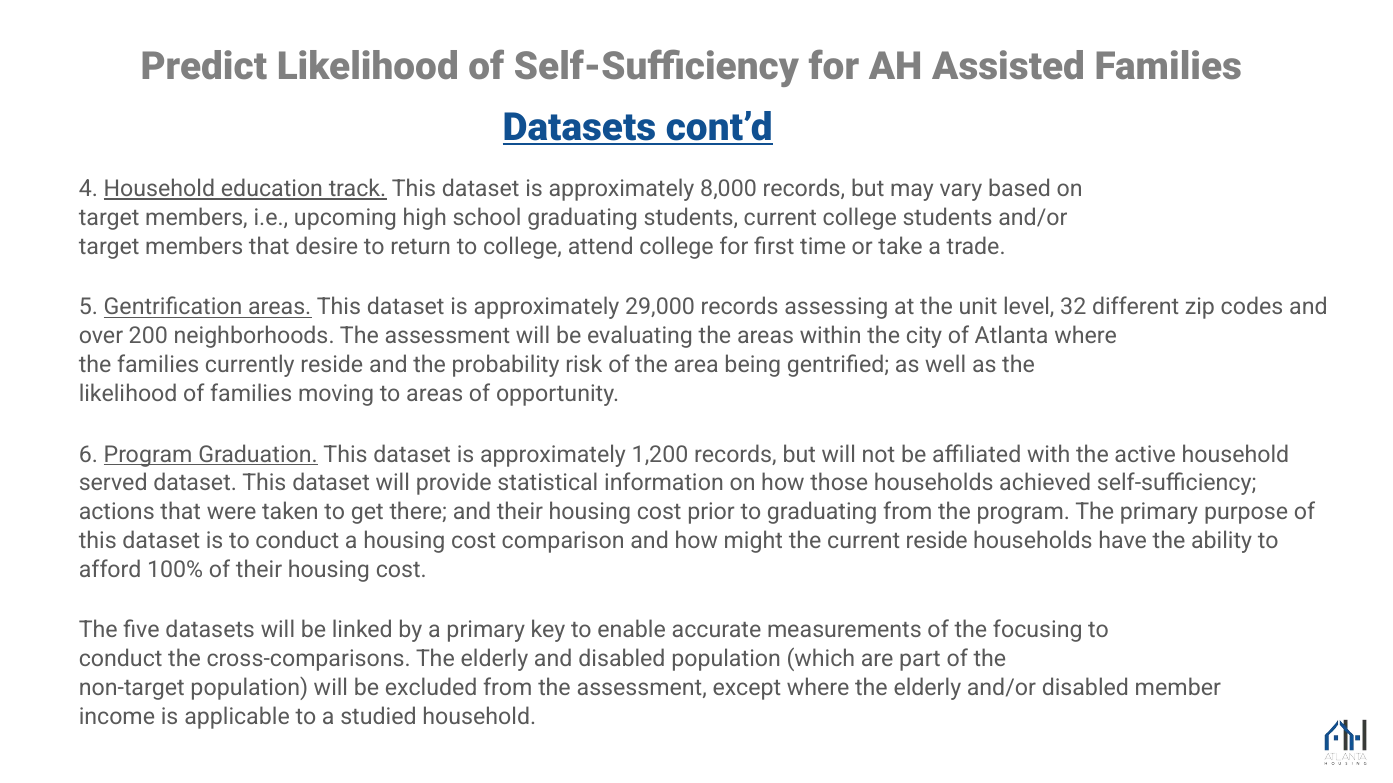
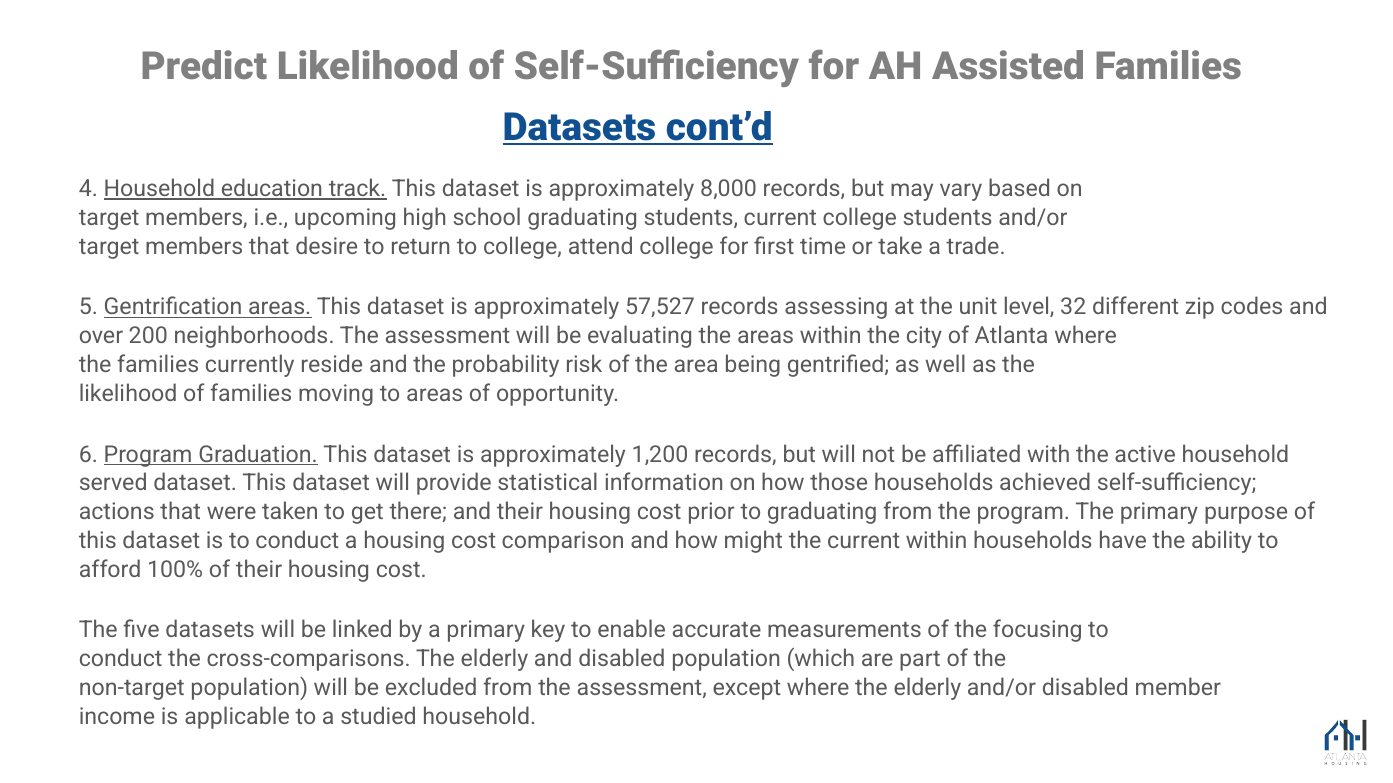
29,000: 29,000 -> 57,527 (660, 308)
current reside: reside -> within (937, 541)
